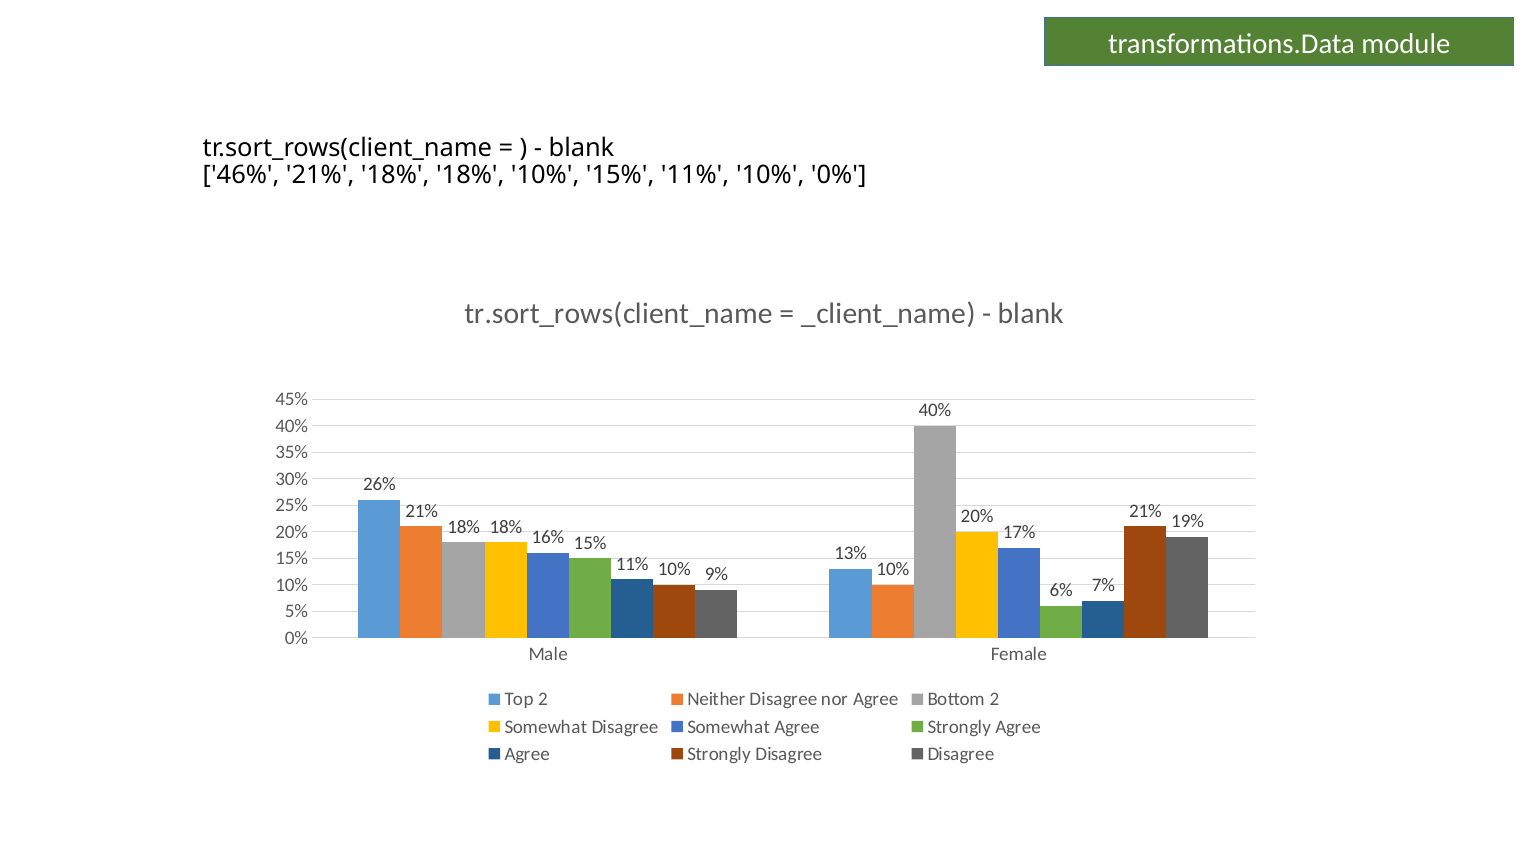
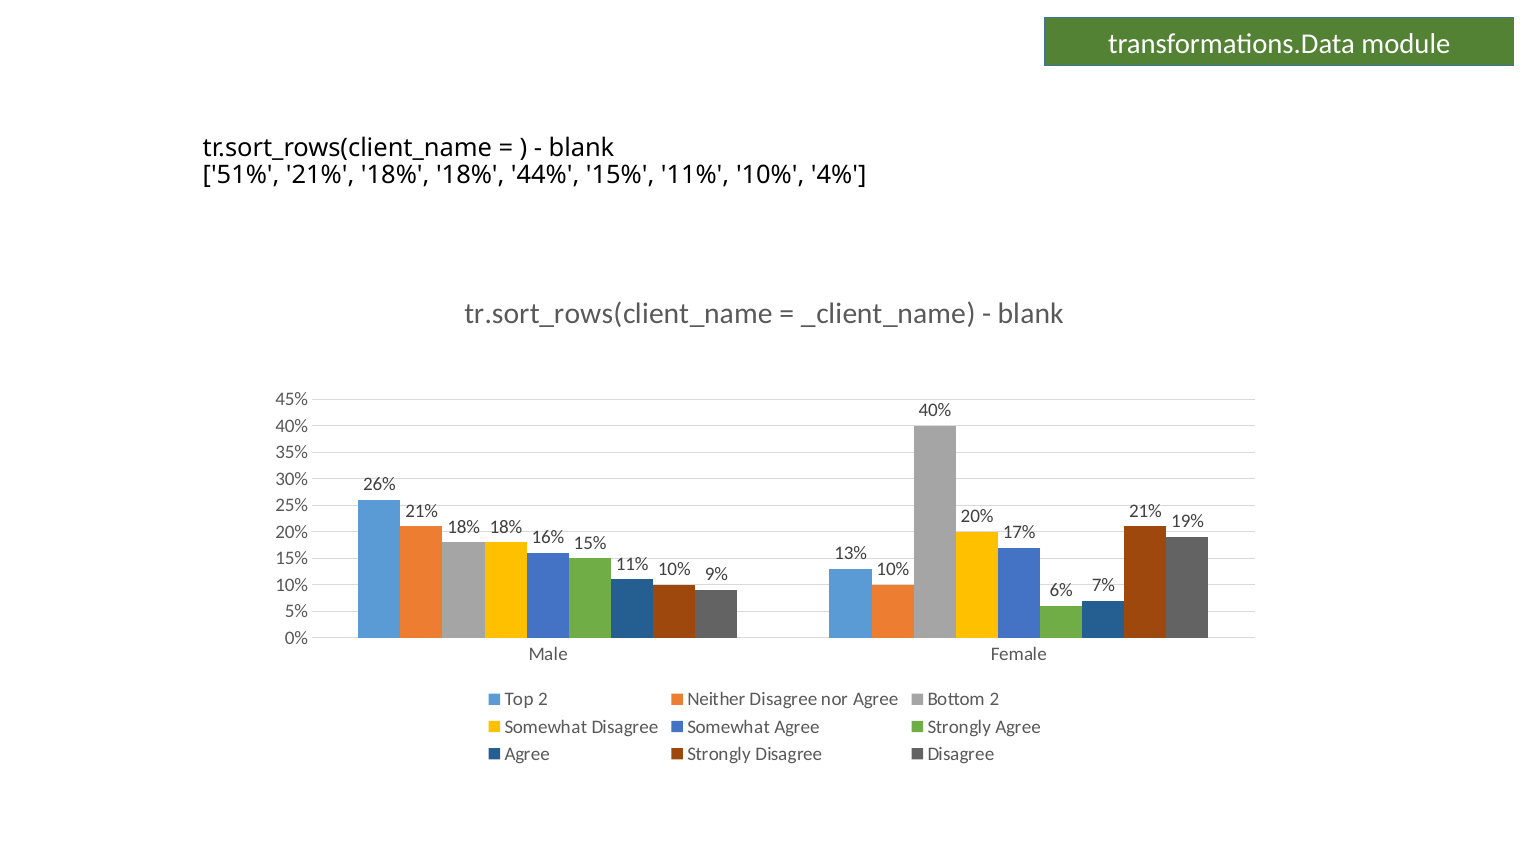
46%: 46% -> 51% (241, 175)
18% 10%: 10% -> 44% (545, 175)
10% 0%: 0% -> 4% (839, 175)
